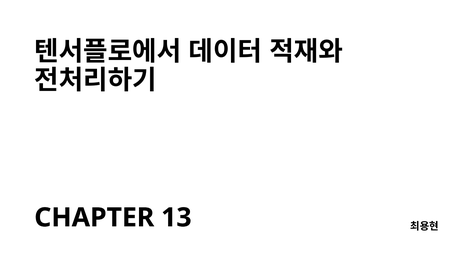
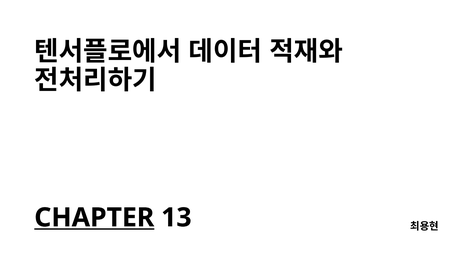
CHAPTER underline: none -> present (94, 218)
